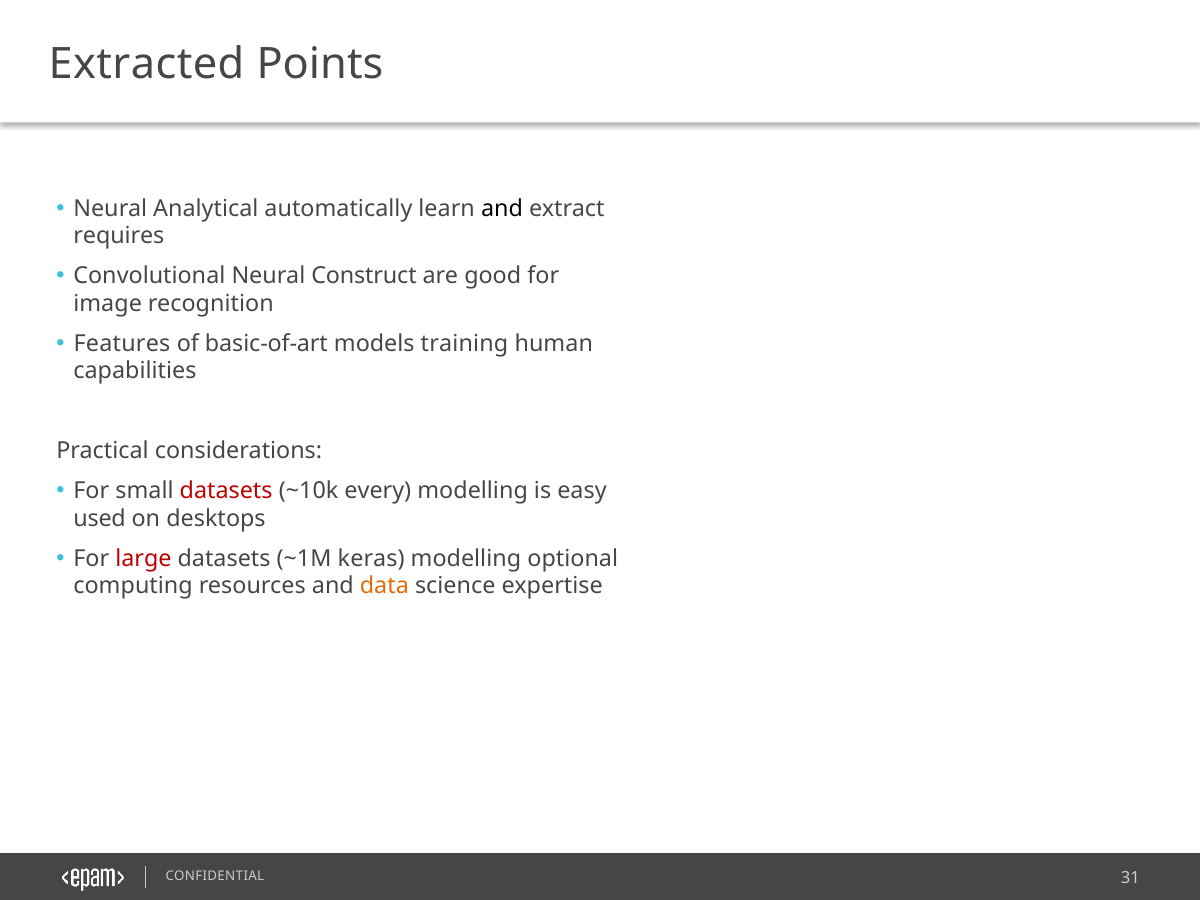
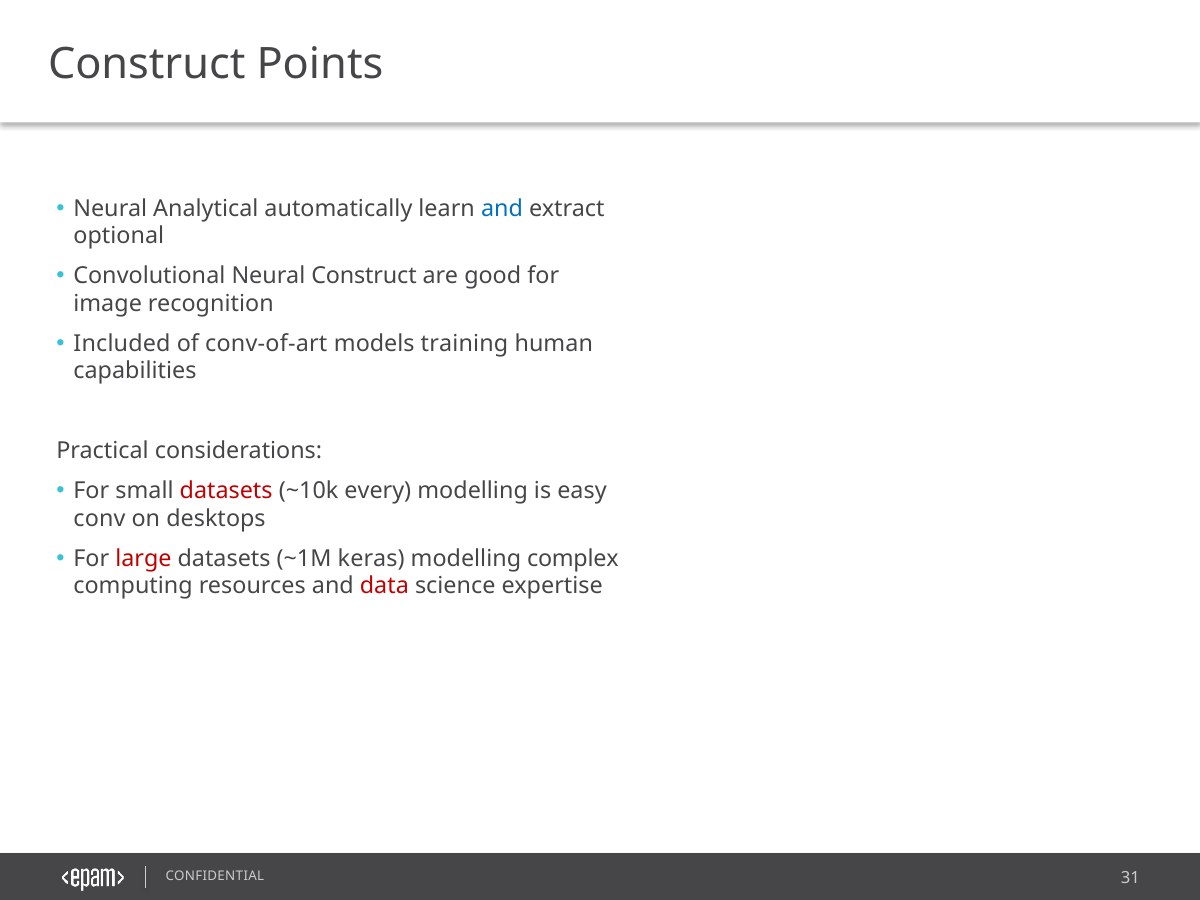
Extracted: Extracted -> Construct (147, 64)
and colour: black -> blue (502, 209)
requires: requires -> optional (119, 236)
Features: Features -> Included (122, 344)
basic-of-art: basic-of-art -> conv-of-art (266, 344)
used: used -> conv (99, 519)
optional: optional -> complex (573, 559)
data colour: orange -> red (384, 586)
